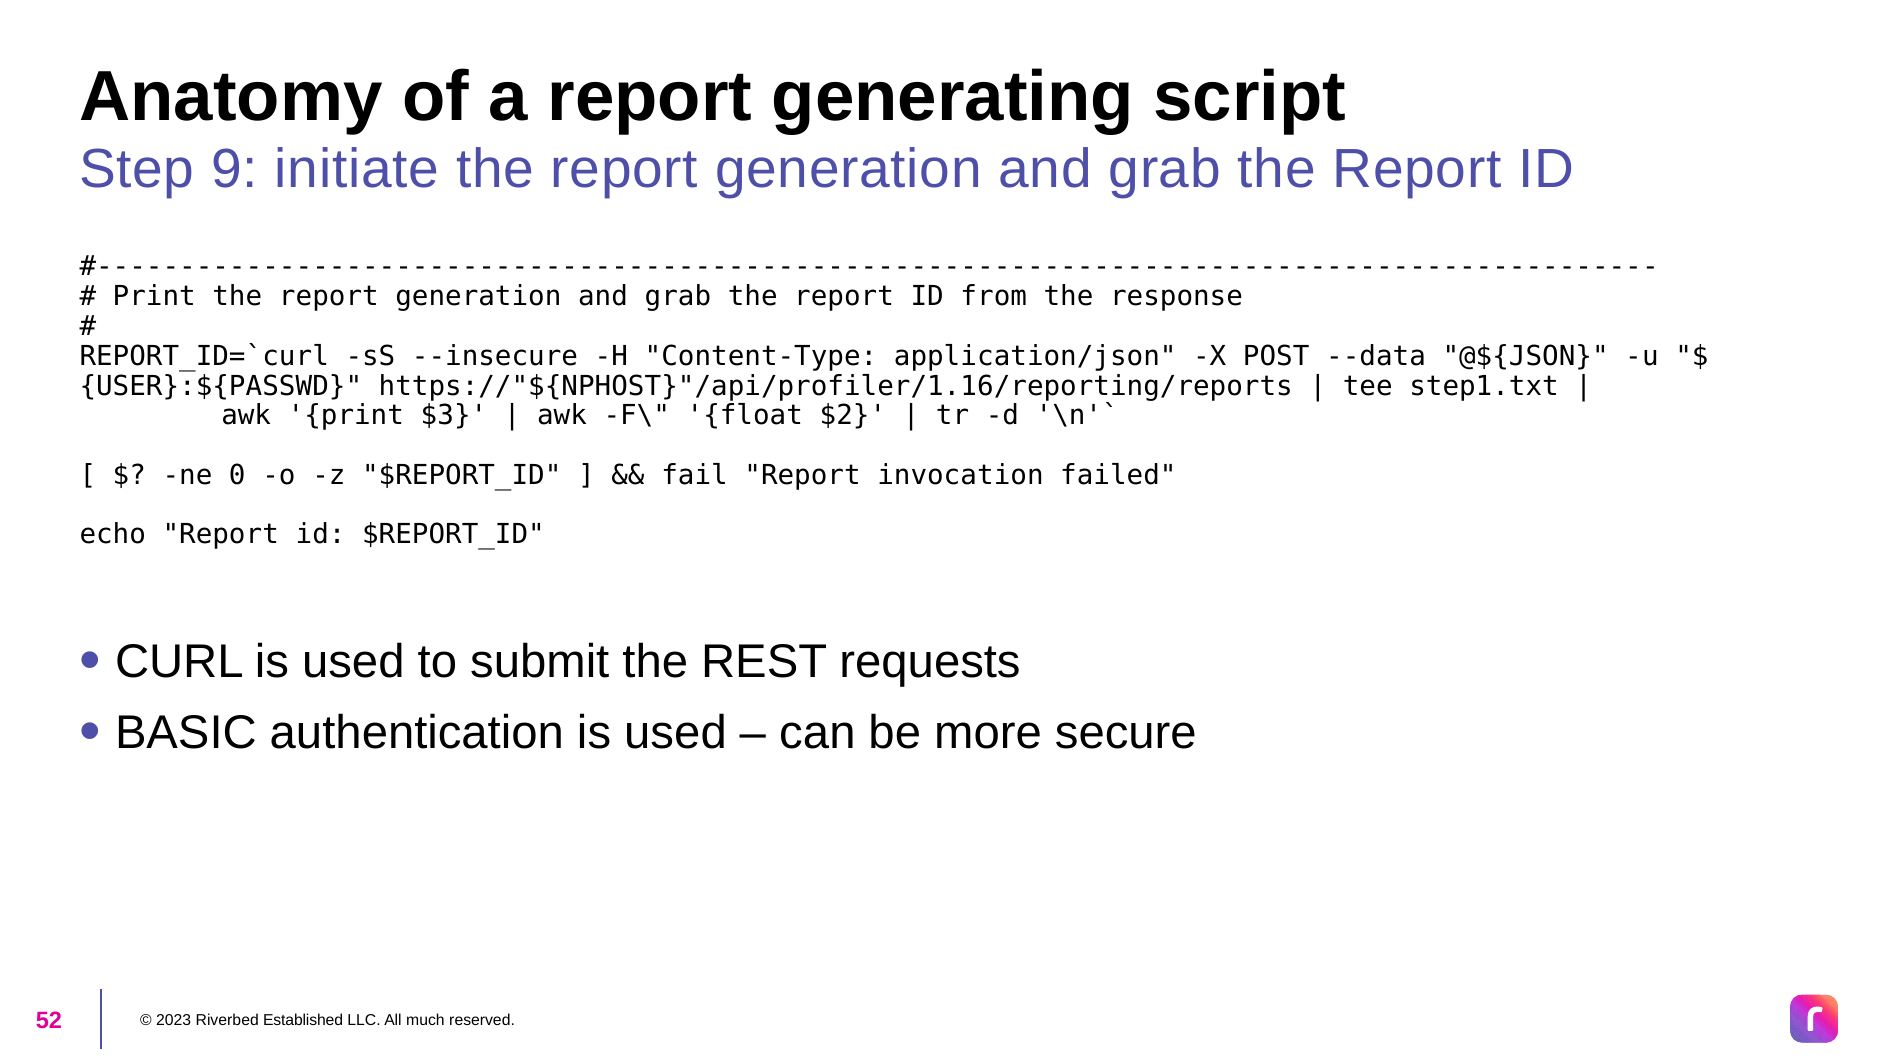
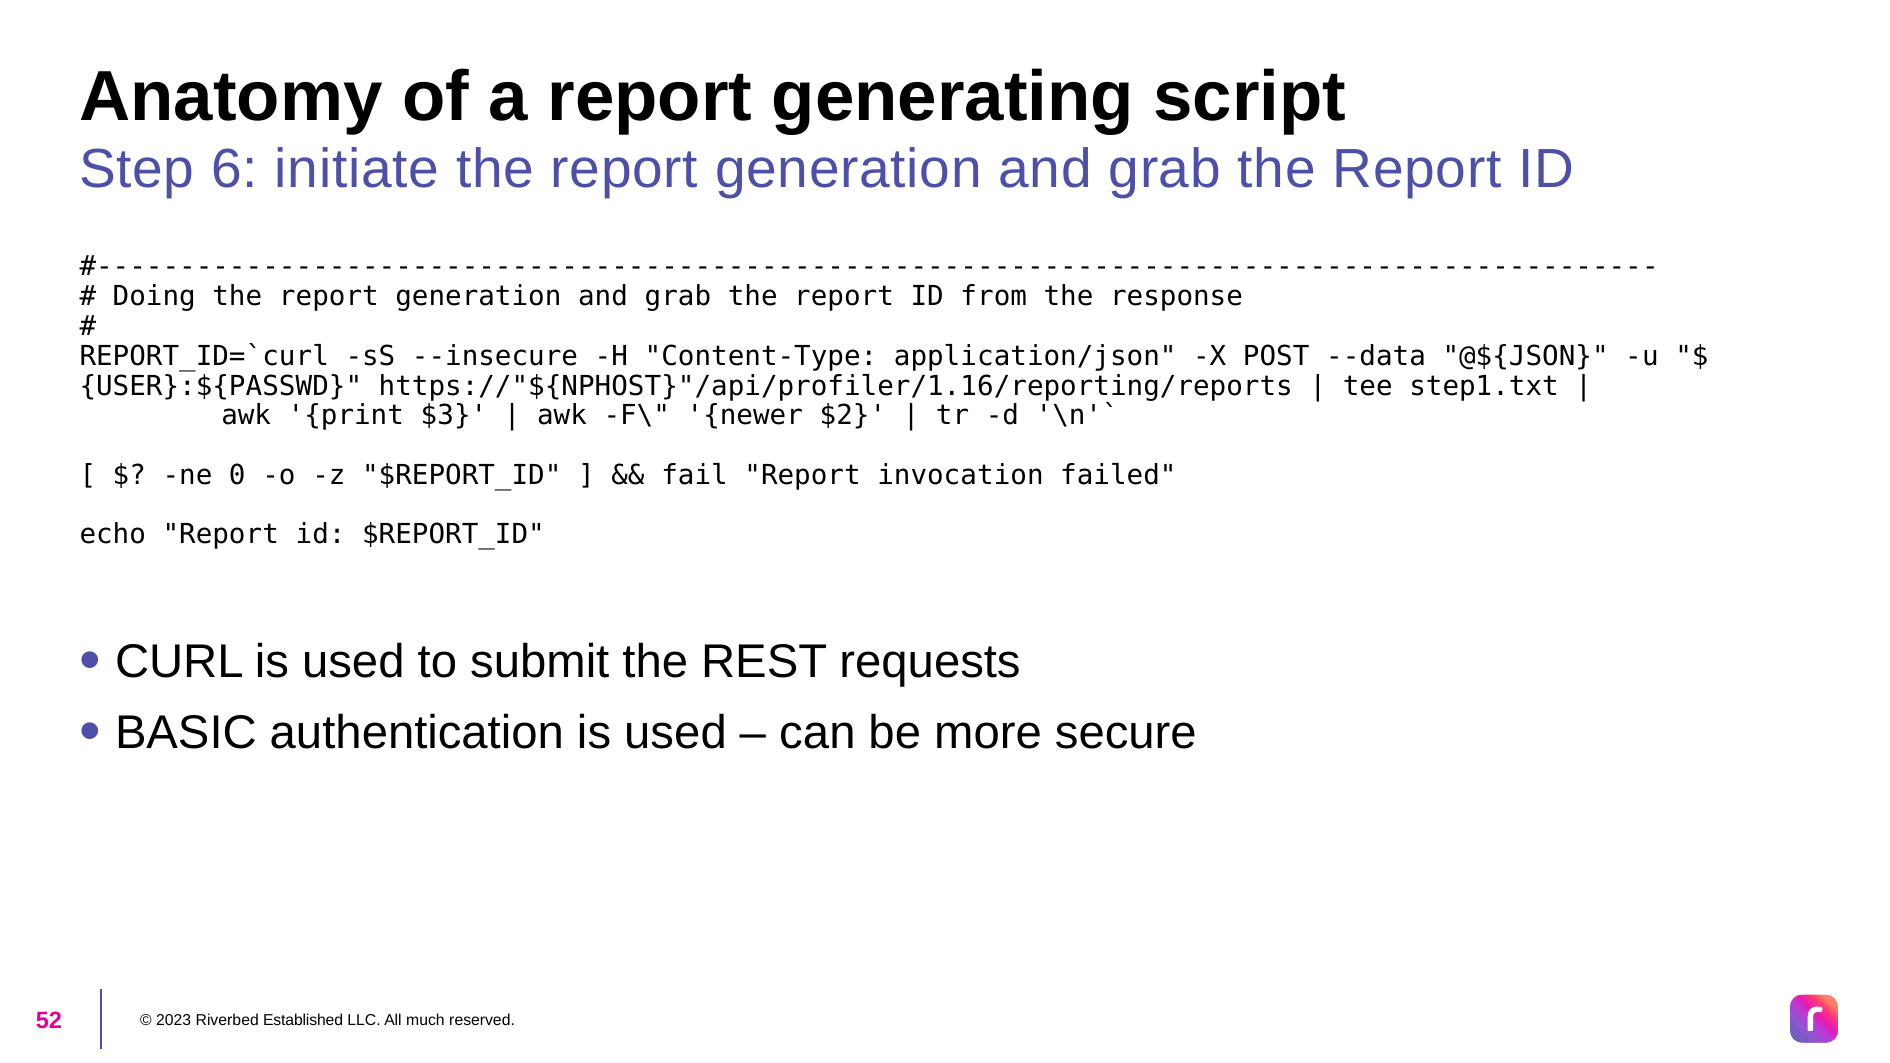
9: 9 -> 6 (235, 169)
Print: Print -> Doing (154, 297)
float: float -> newer (745, 416)
